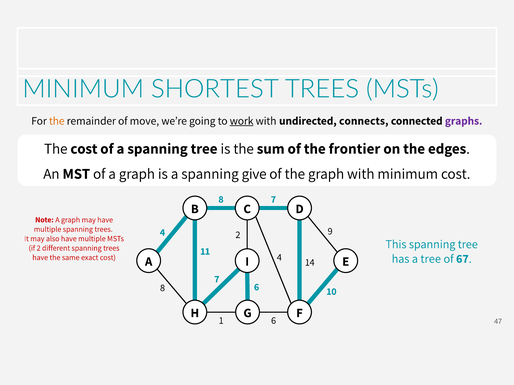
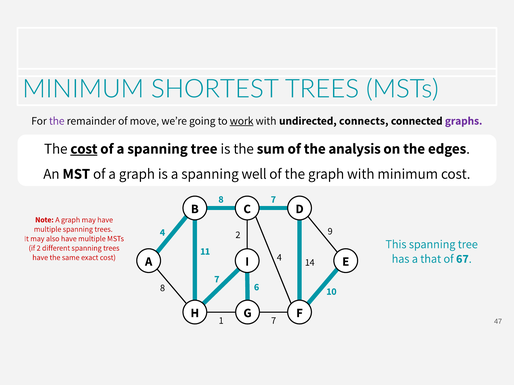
the colour: orange -> purple (57, 121)
cost underline: none -> present (84, 149)
frontier: frontier -> analysis (355, 149)
give: give -> well (254, 174)
a tree: tree -> that (431, 259)
1 6: 6 -> 7 (274, 321)
